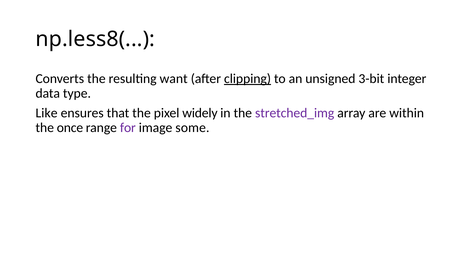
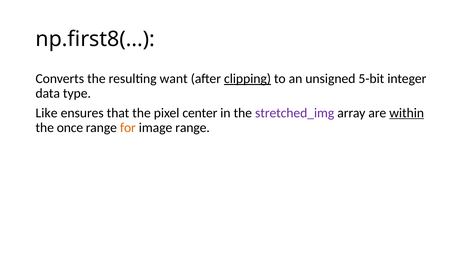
np.less8(: np.less8( -> np.first8( (95, 39)
3-bit: 3-bit -> 5-bit (371, 79)
widely: widely -> center (200, 113)
within underline: none -> present (407, 113)
for colour: purple -> orange (128, 128)
image some: some -> range (193, 128)
